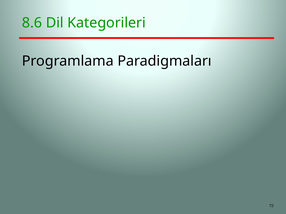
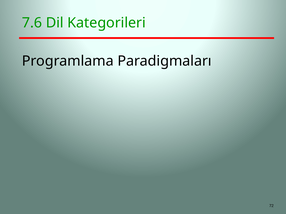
8.6: 8.6 -> 7.6 (32, 23)
